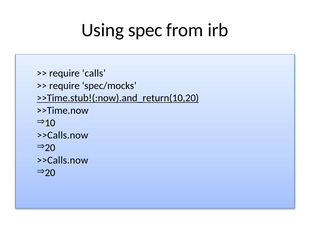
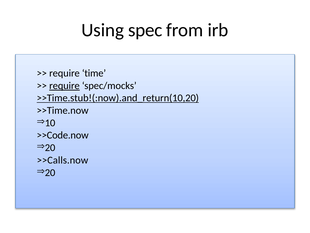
calls: calls -> time (94, 73)
require underline: none -> present (64, 85)
>>Calls.now: >>Calls.now -> >>Code.now (63, 135)
